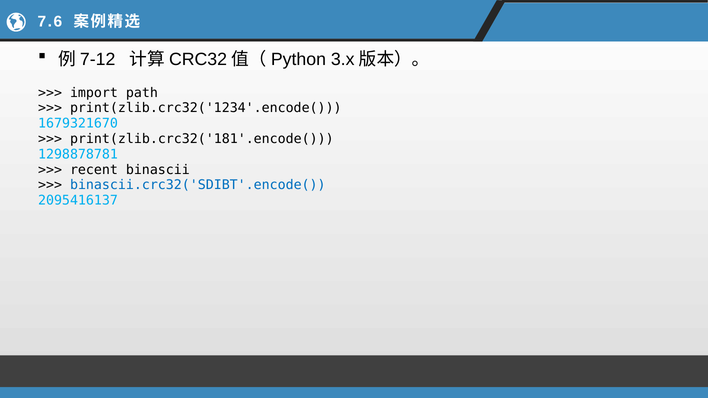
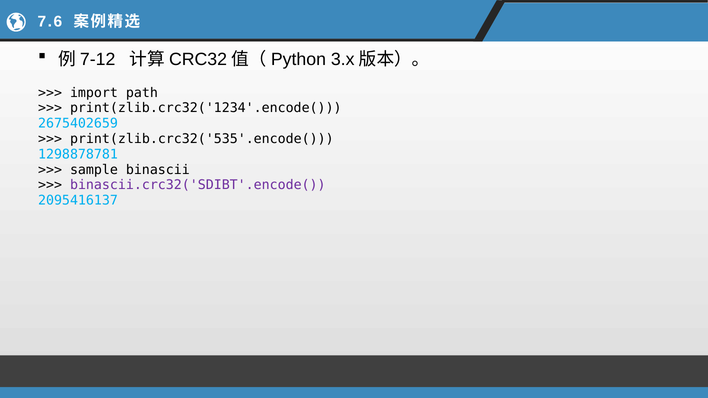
1679321670: 1679321670 -> 2675402659 (78, 124)
print(zlib.crc32('181'.encode(: print(zlib.crc32('181'.encode( -> print(zlib.crc32('535'.encode( (202, 139)
recent: recent -> sample (94, 170)
binascii.crc32('SDIBT'.encode( colour: blue -> purple (198, 185)
